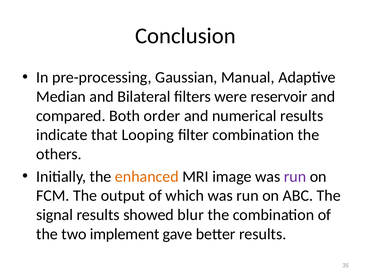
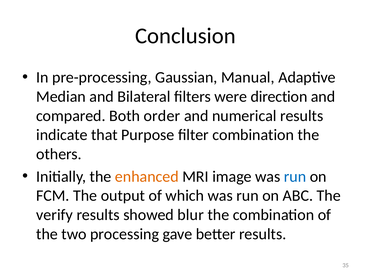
reservoir: reservoir -> direction (279, 97)
Looping: Looping -> Purpose (148, 135)
run colour: purple -> blue (295, 177)
signal: signal -> verify (55, 215)
implement: implement -> processing (125, 234)
